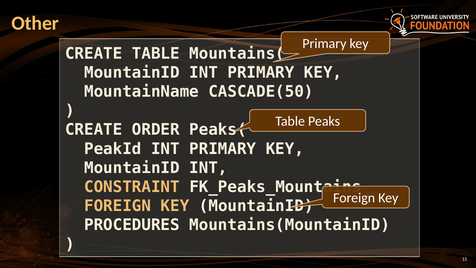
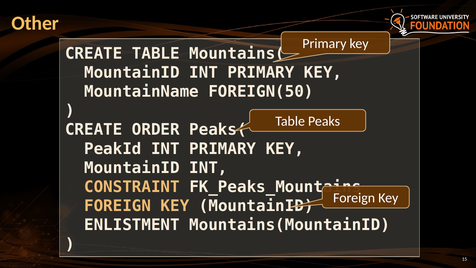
CASCADE(50: CASCADE(50 -> FOREIGN(50 (261, 92)
PROCEDURES: PROCEDURES -> ENLISTMENT (132, 225)
